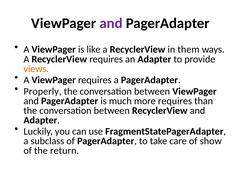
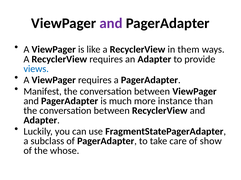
views colour: orange -> blue (36, 69)
Properly: Properly -> Manifest (43, 92)
more requires: requires -> instance (175, 101)
return: return -> whose (65, 151)
